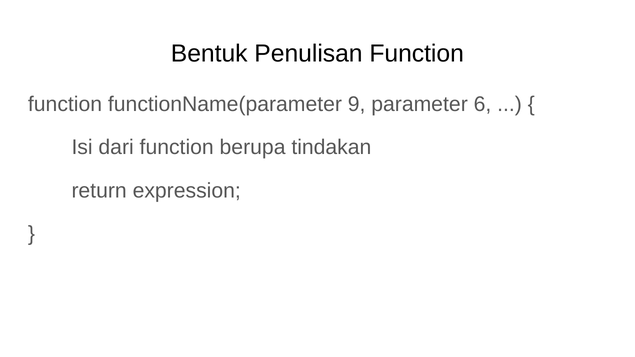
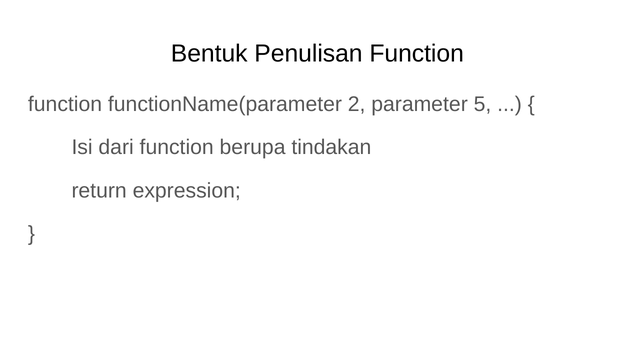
9: 9 -> 2 (357, 104)
6: 6 -> 5 (482, 104)
